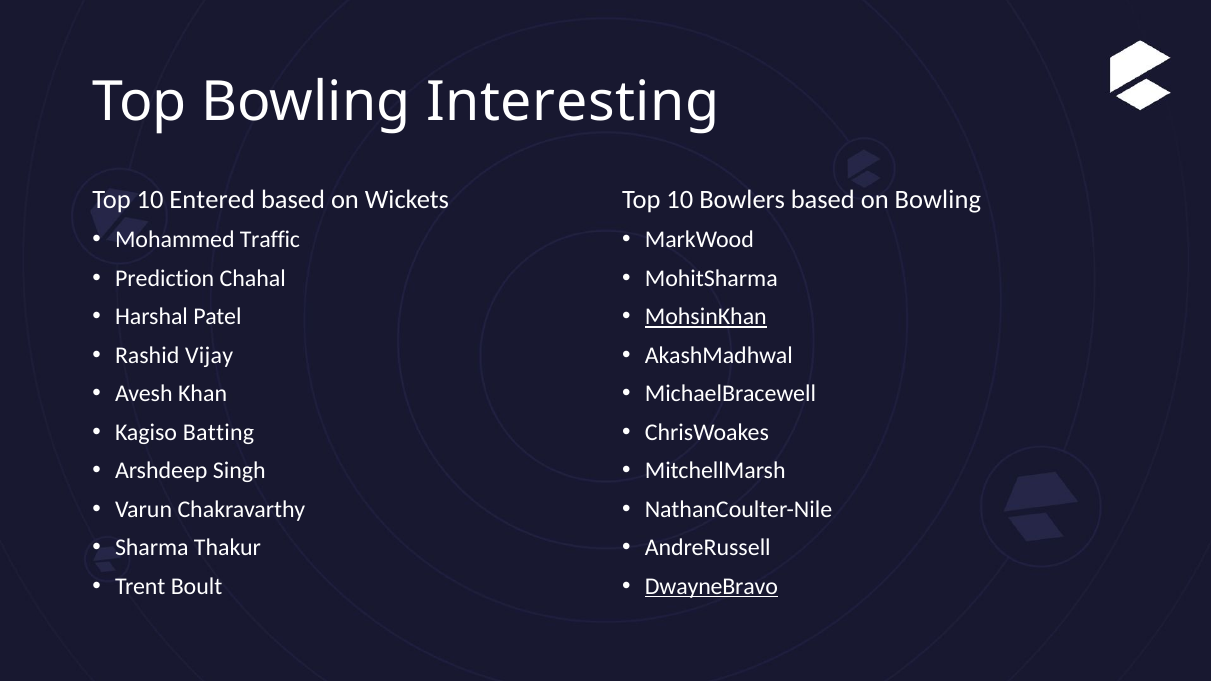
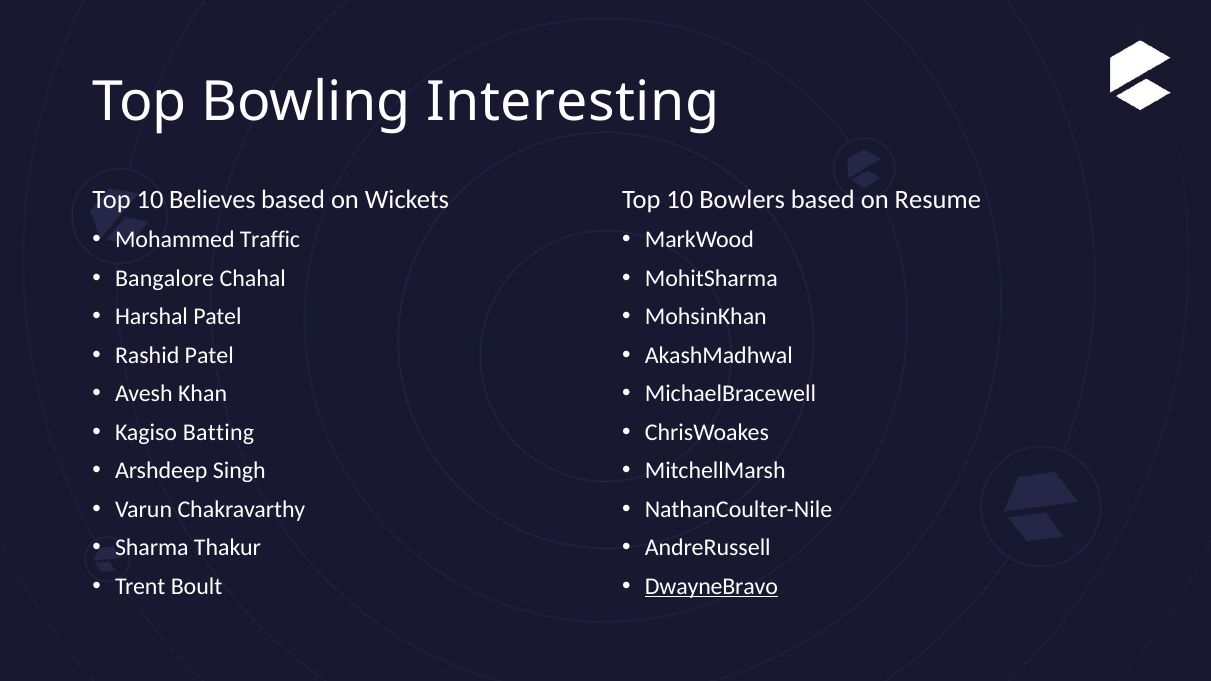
Entered: Entered -> Believes (212, 200)
on Bowling: Bowling -> Resume (938, 200)
Prediction: Prediction -> Bangalore (165, 278)
MohsinKhan underline: present -> none (706, 317)
Rashid Vijay: Vijay -> Patel (209, 355)
